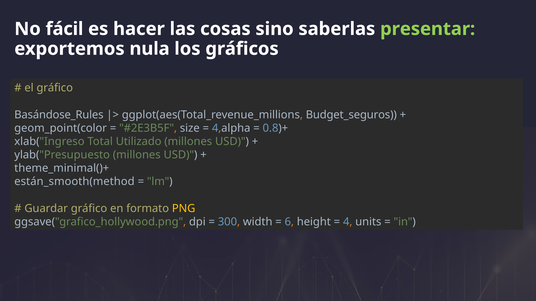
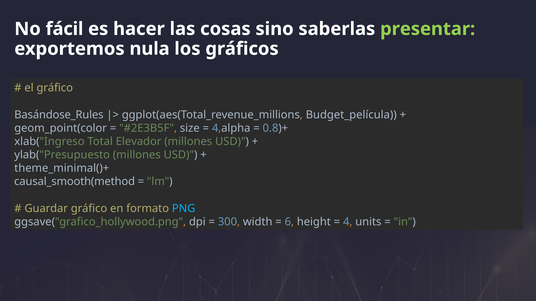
Budget_seguros: Budget_seguros -> Budget_película (351, 115)
Utilizado: Utilizado -> Elevador (139, 142)
están_smooth(method: están_smooth(method -> causal_smooth(method (75, 182)
PNG colour: yellow -> light blue (184, 209)
